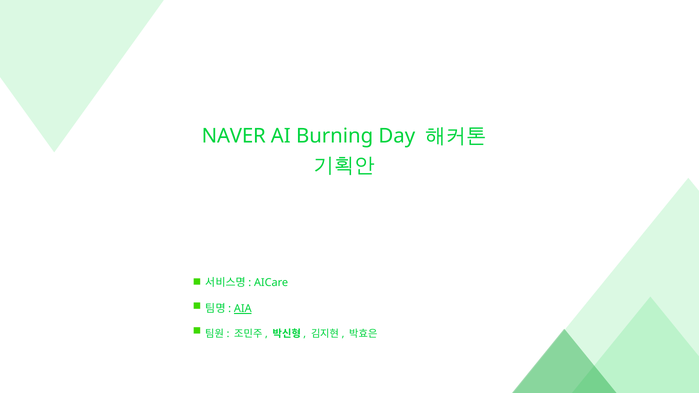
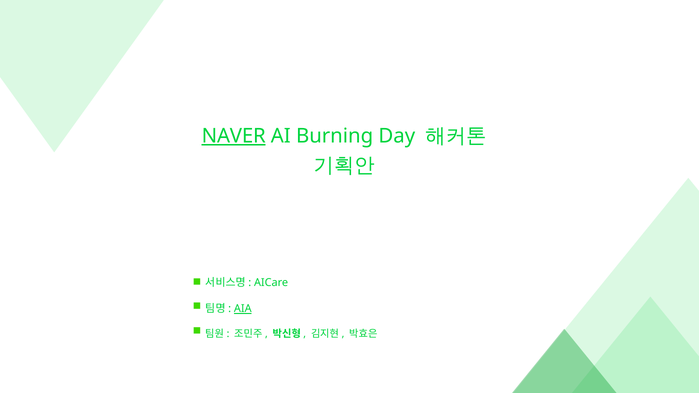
NAVER underline: none -> present (234, 136)
